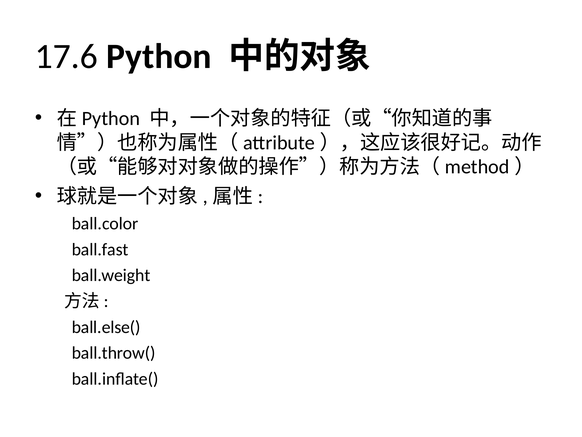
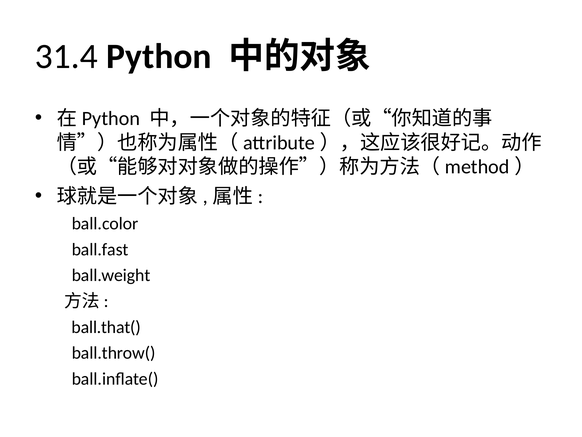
17.6: 17.6 -> 31.4 (66, 56)
ball.else(: ball.else( -> ball.that( (106, 327)
